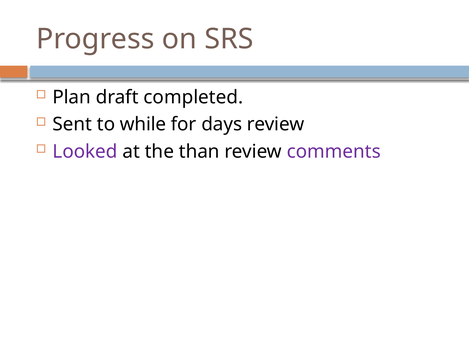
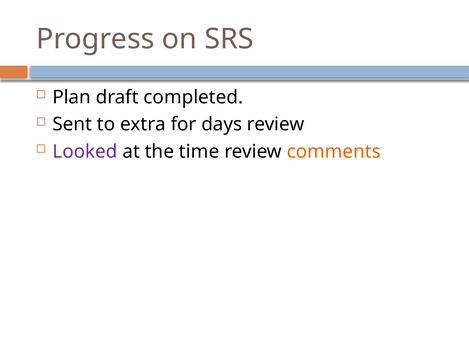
while: while -> extra (143, 124)
than: than -> time (199, 152)
comments colour: purple -> orange (334, 152)
